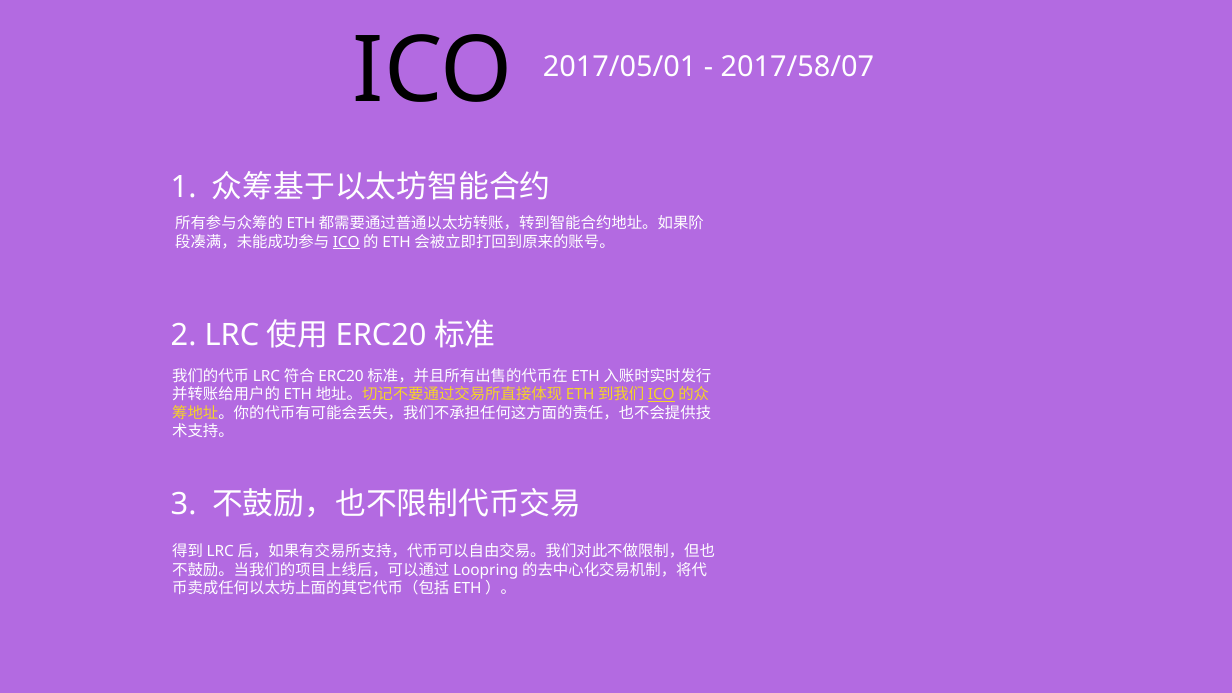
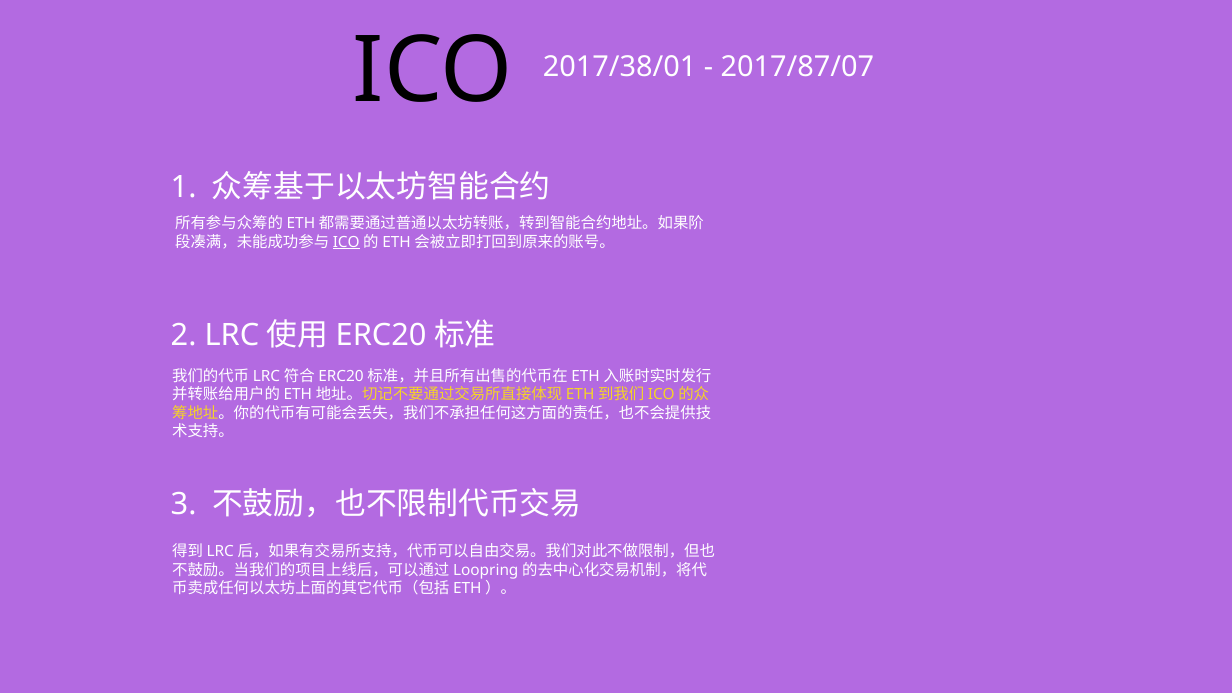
2017/05/01: 2017/05/01 -> 2017/38/01 (620, 67)
2017/58/07: 2017/58/07 -> 2017/87/07 (797, 67)
ICO underline: present -> none (661, 395)
